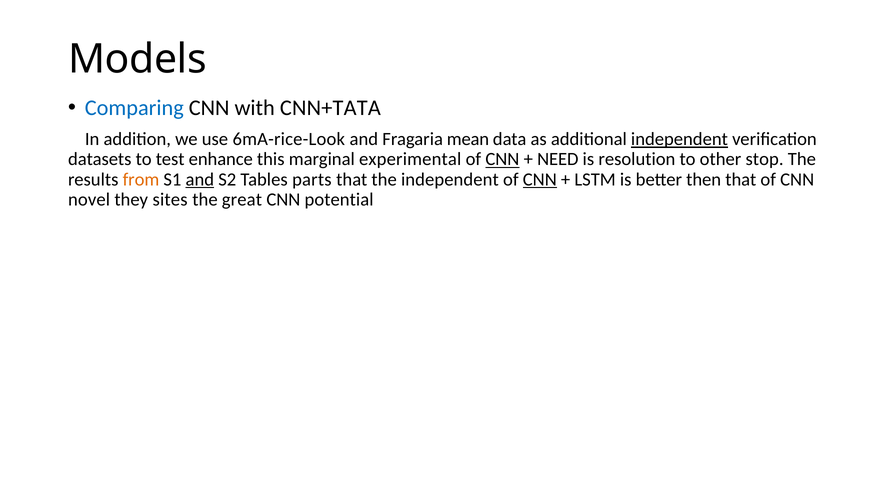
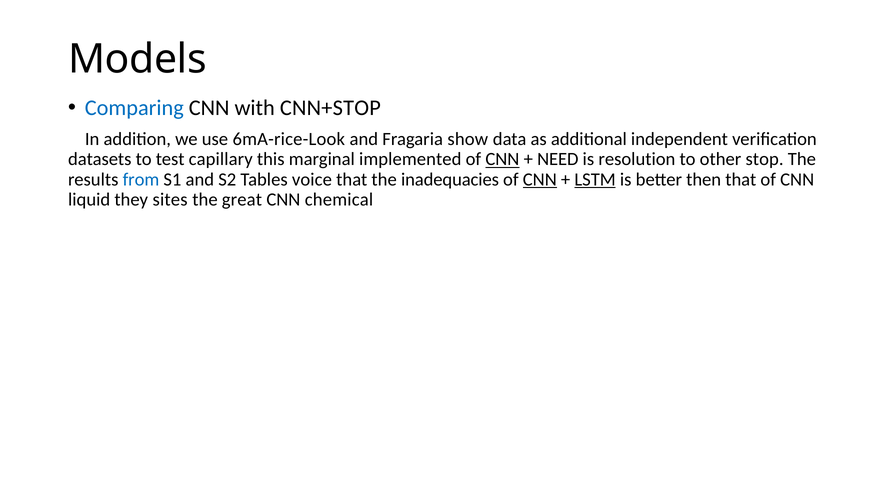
CNN+TATA: CNN+TATA -> CNN+STOP (330, 108)
mean: mean -> show (468, 139)
independent underline: present -> none (679, 139)
enhance: enhance -> capillary (221, 159)
experimental: experimental -> implemented (410, 159)
from colour: orange -> blue (141, 179)
and underline: present -> none (200, 179)
parts: parts -> voice (312, 179)
the independent: independent -> inadequacies (450, 179)
LSTM underline: none -> present (595, 179)
novel: novel -> liquid (89, 199)
potential: potential -> chemical (339, 199)
